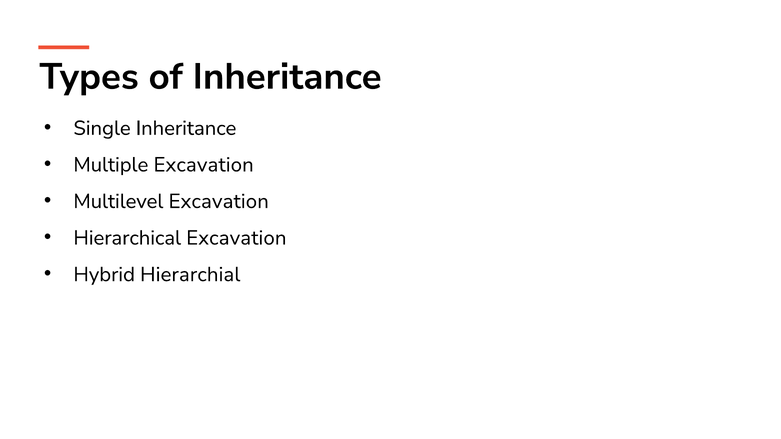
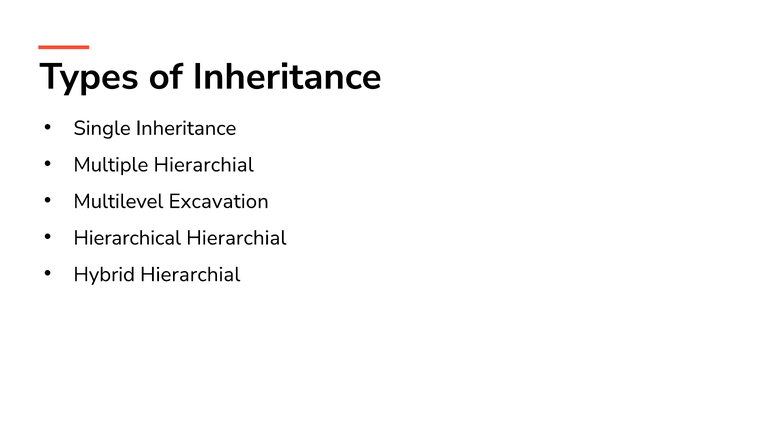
Multiple Excavation: Excavation -> Hierarchial (204, 165)
Hierarchical Excavation: Excavation -> Hierarchial (236, 238)
